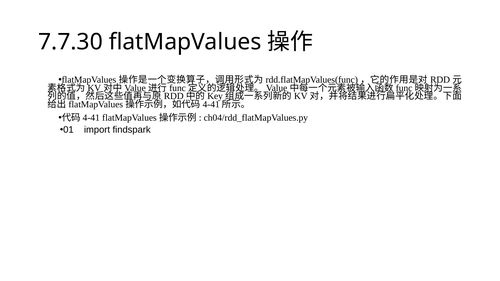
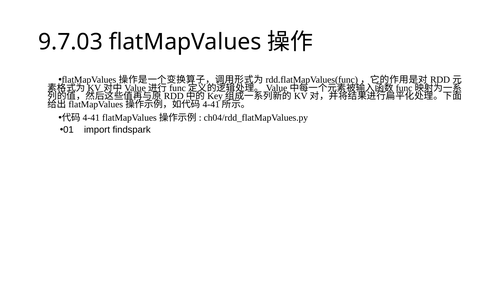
7.7.30: 7.7.30 -> 9.7.03 (70, 42)
